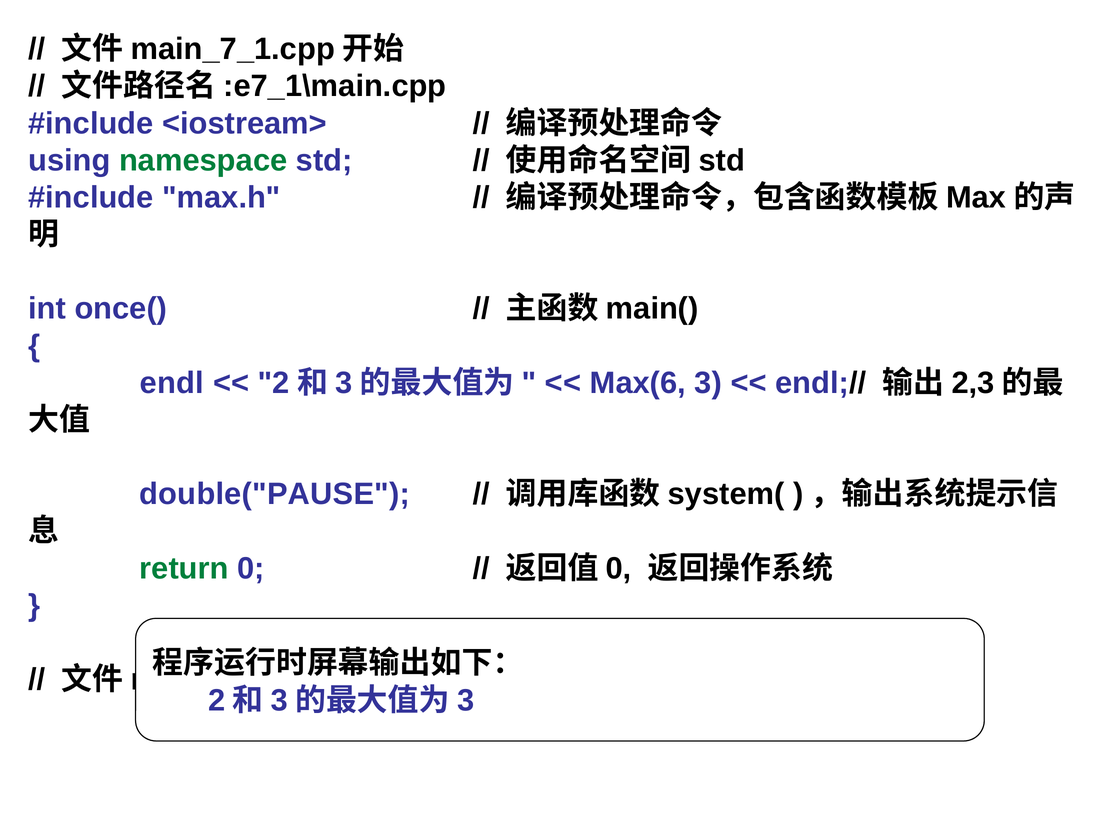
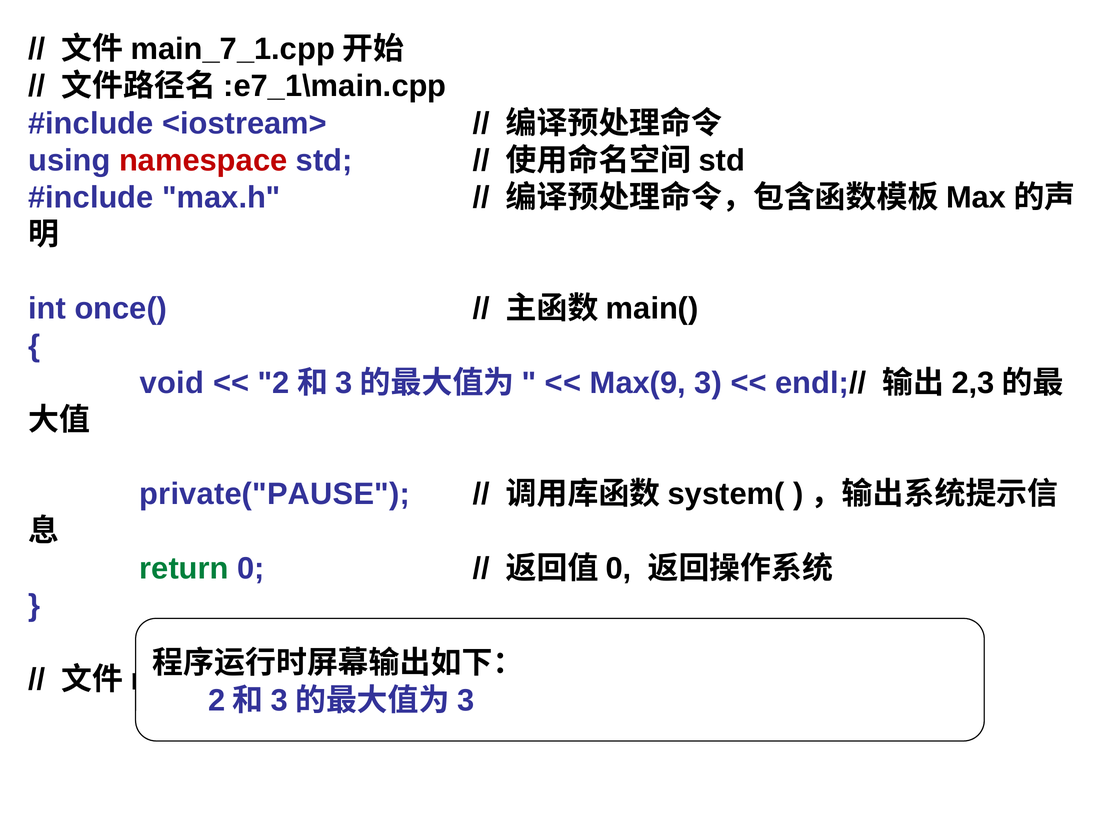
namespace colour: green -> red (203, 160)
endl: endl -> void (172, 383)
Max(6: Max(6 -> Max(9 (638, 383)
double("PAUSE: double("PAUSE -> private("PAUSE (275, 494)
